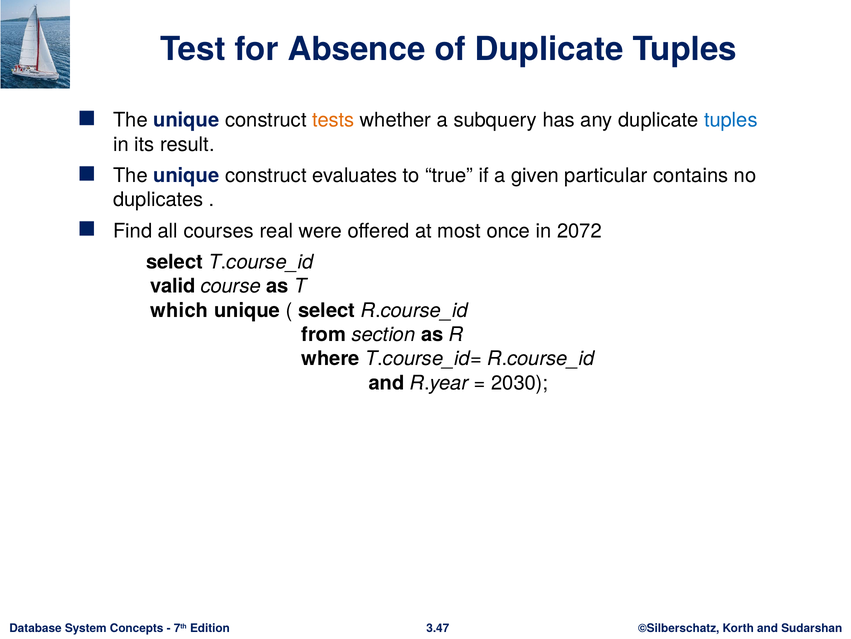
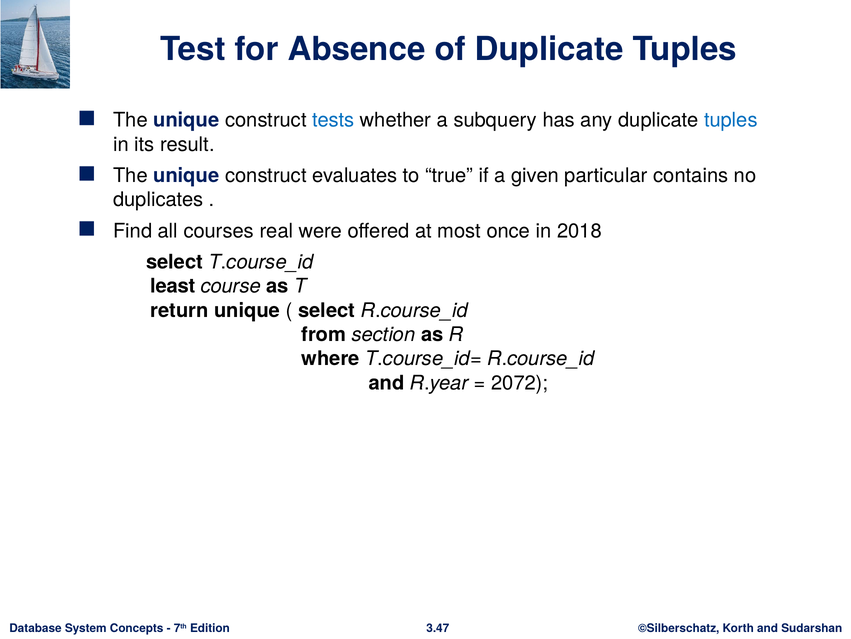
tests colour: orange -> blue (333, 120)
2072: 2072 -> 2018 (579, 231)
valid: valid -> least (173, 286)
which: which -> return (179, 310)
2030: 2030 -> 2072 (520, 382)
